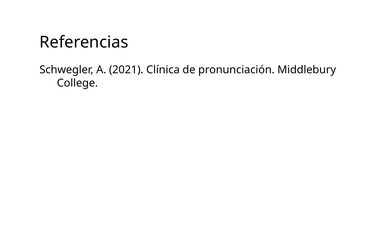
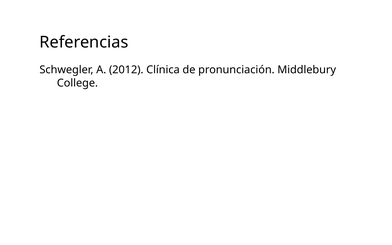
2021: 2021 -> 2012 (126, 70)
